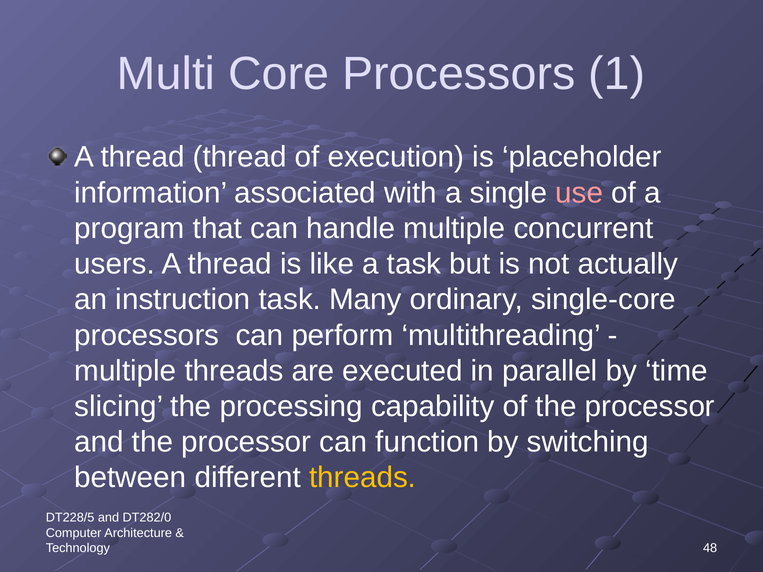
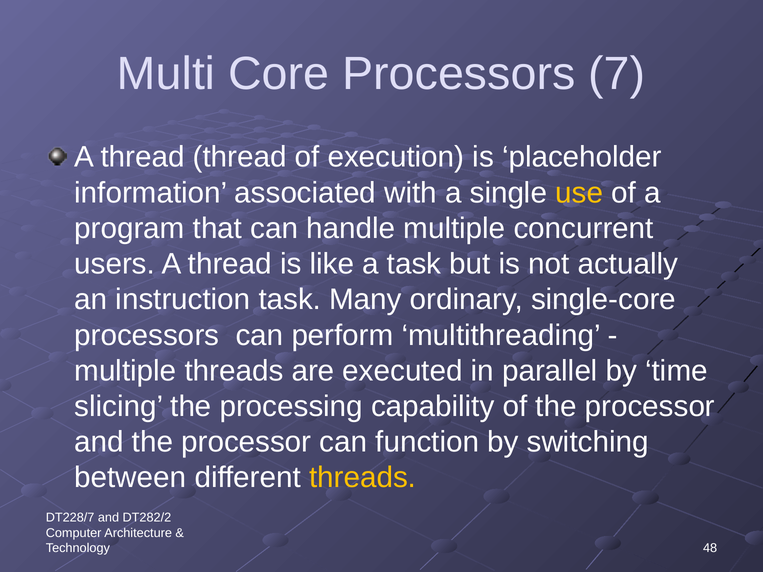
1: 1 -> 7 (617, 74)
use colour: pink -> yellow (579, 193)
DT228/5: DT228/5 -> DT228/7 (70, 518)
DT282/0: DT282/0 -> DT282/2 (147, 518)
